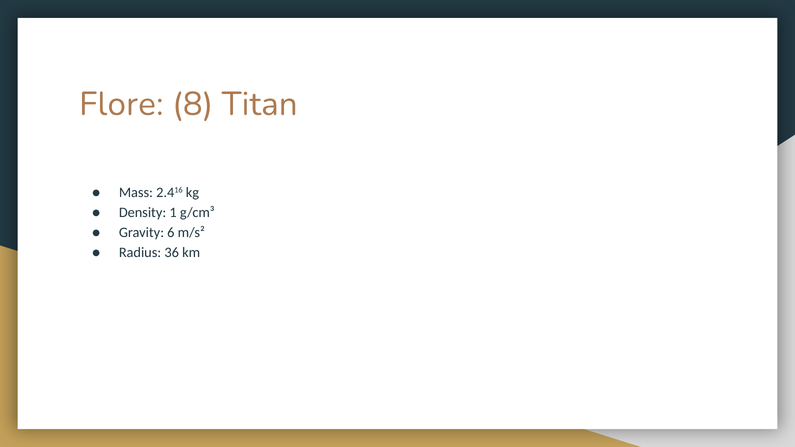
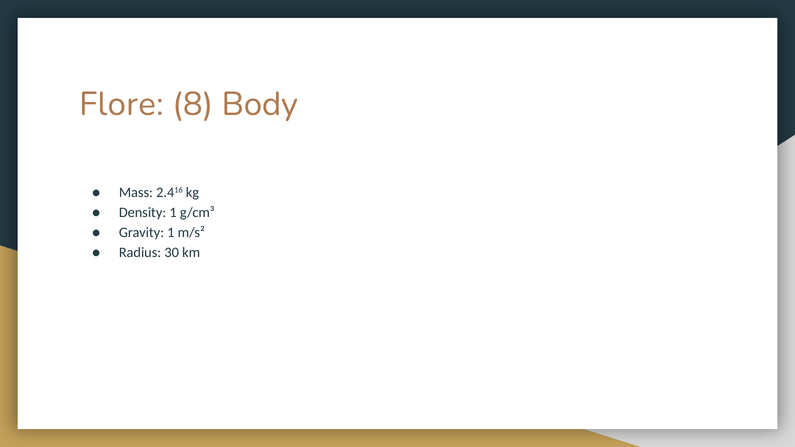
Titan: Titan -> Body (260, 104)
Gravity 6: 6 -> 1 (171, 233)
36: 36 -> 30 (172, 253)
